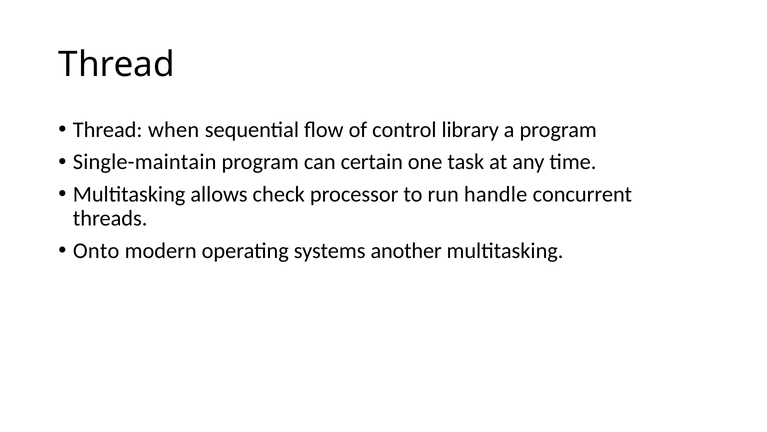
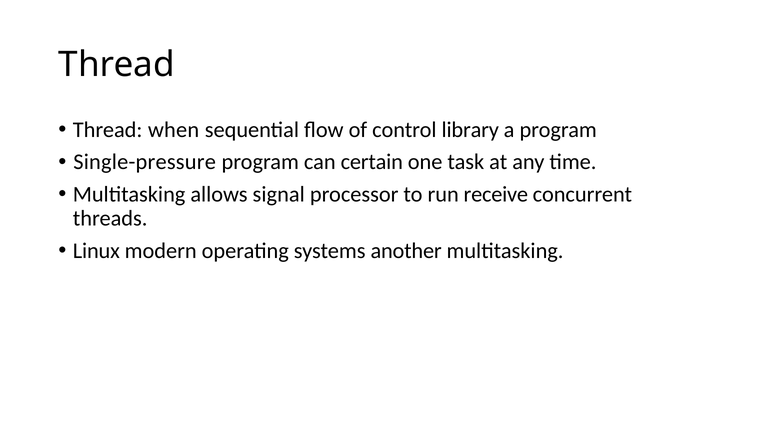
Single-maintain: Single-maintain -> Single-pressure (145, 162)
check: check -> signal (279, 194)
handle: handle -> receive (496, 194)
Onto: Onto -> Linux (96, 250)
